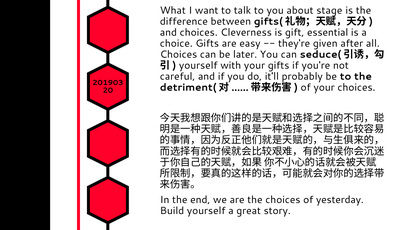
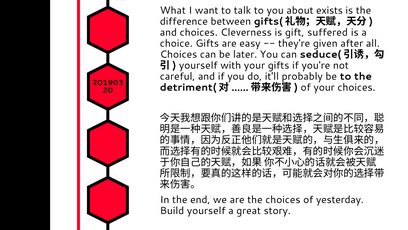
stage: stage -> exists (330, 10)
essential: essential -> suffered (328, 32)
